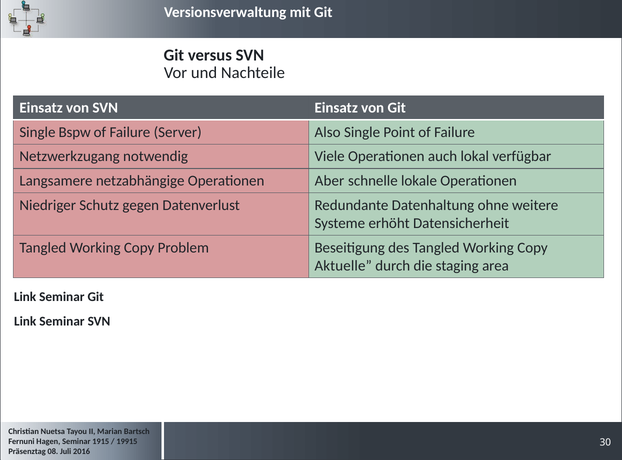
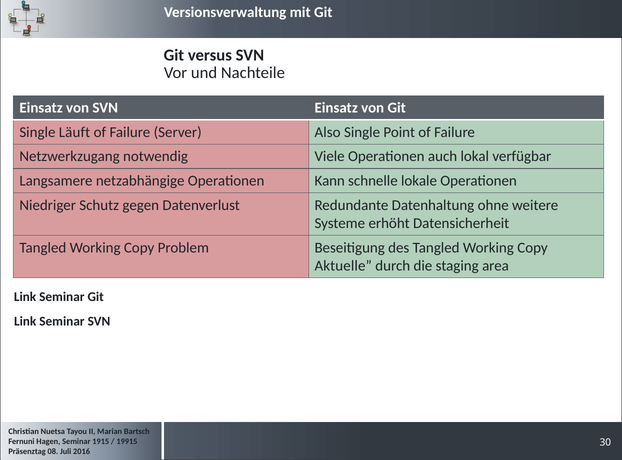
Bspw: Bspw -> Läuft (75, 132)
Aber: Aber -> Kann (330, 181)
